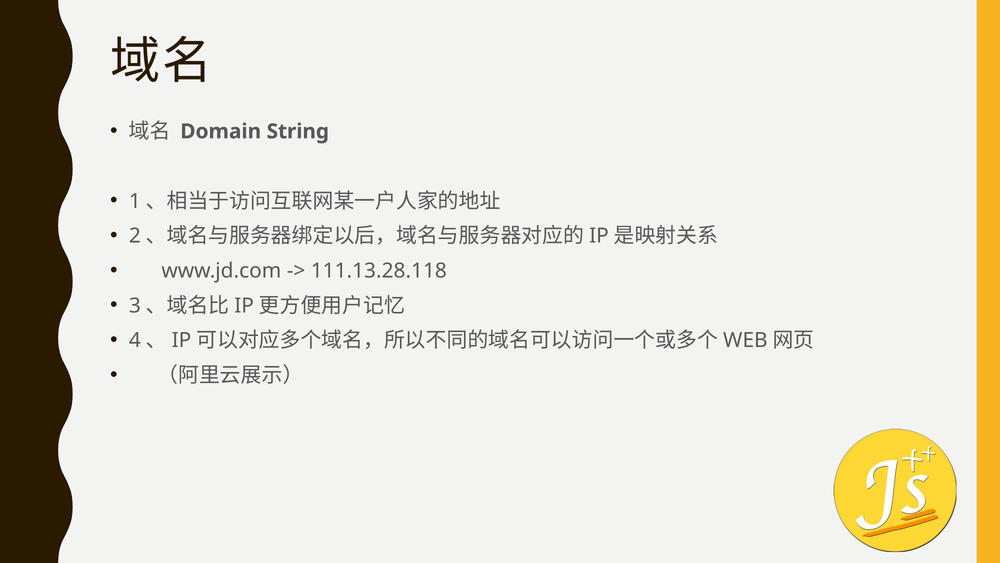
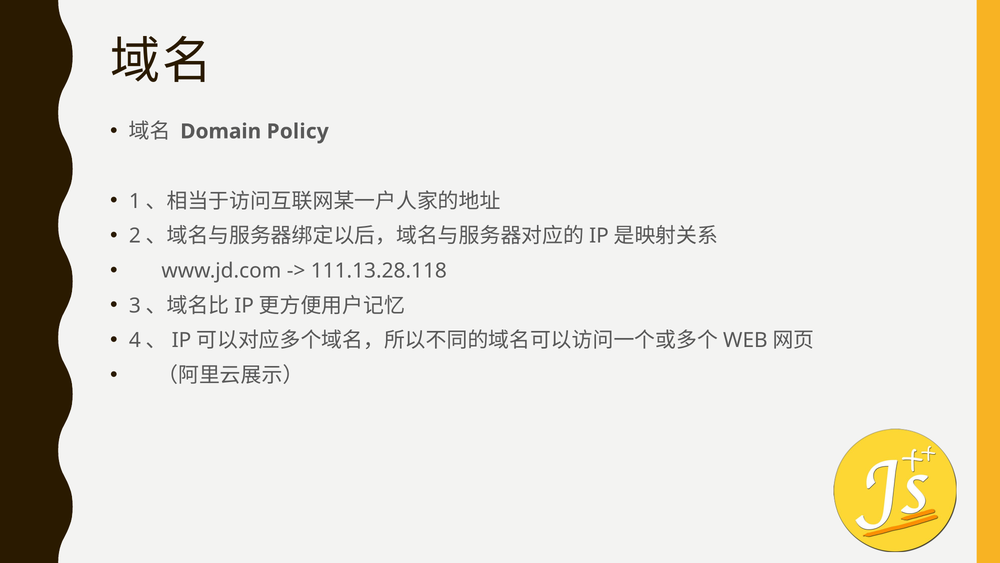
String: String -> Policy (298, 131)
